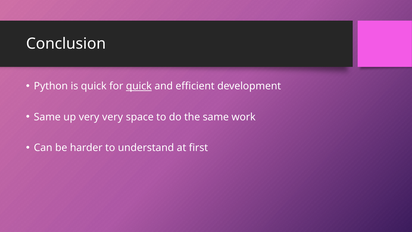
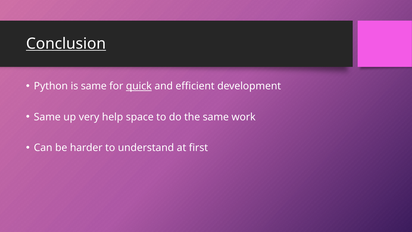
Conclusion underline: none -> present (66, 44)
is quick: quick -> same (94, 86)
very very: very -> help (113, 117)
